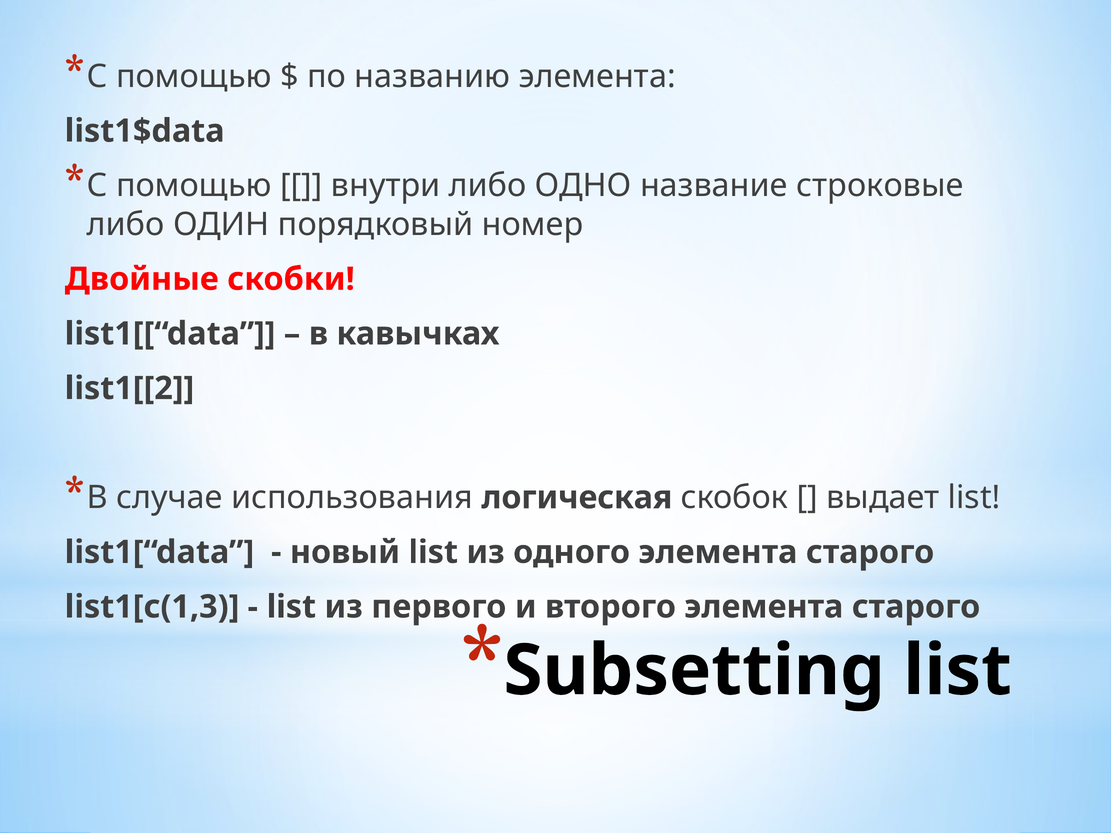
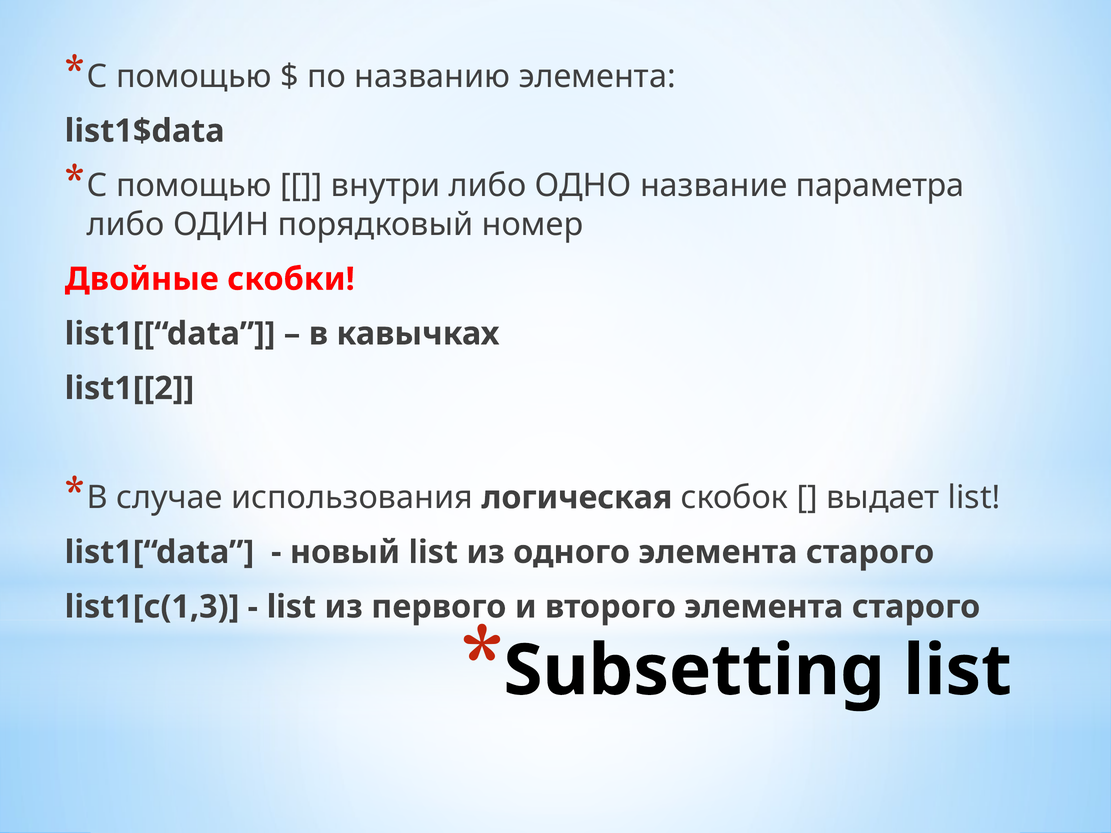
строковые: строковые -> параметра (880, 186)
